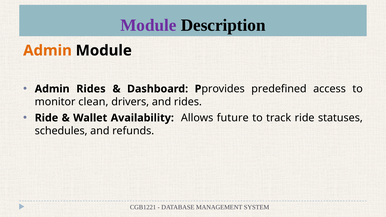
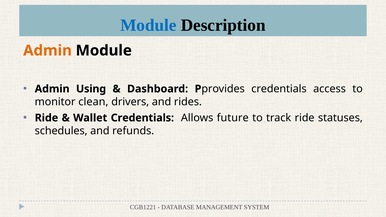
Module colour: purple -> blue (148, 25)
Admin Rides: Rides -> Using (91, 89)
predefined: predefined -> credentials (279, 89)
Wallet Availability: Availability -> Credentials (142, 118)
